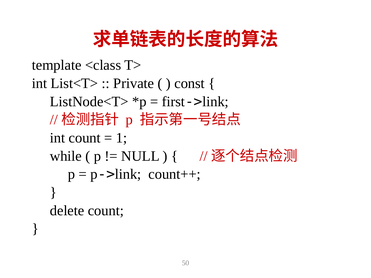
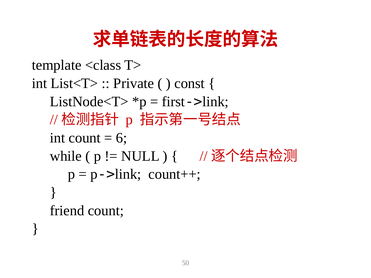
1: 1 -> 6 (122, 138)
delete: delete -> friend (67, 211)
